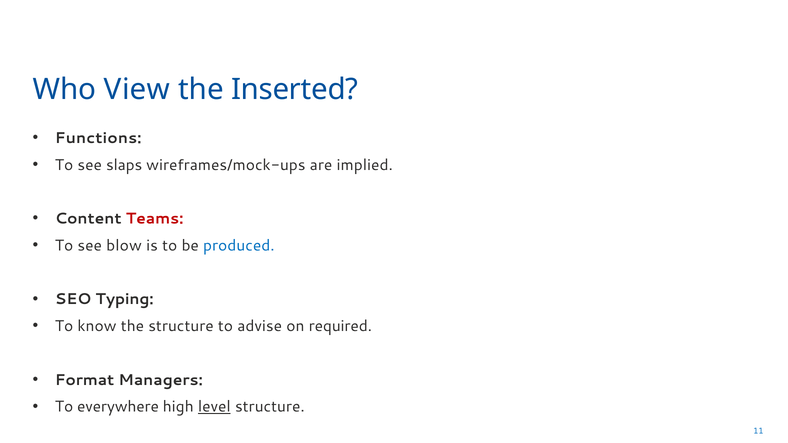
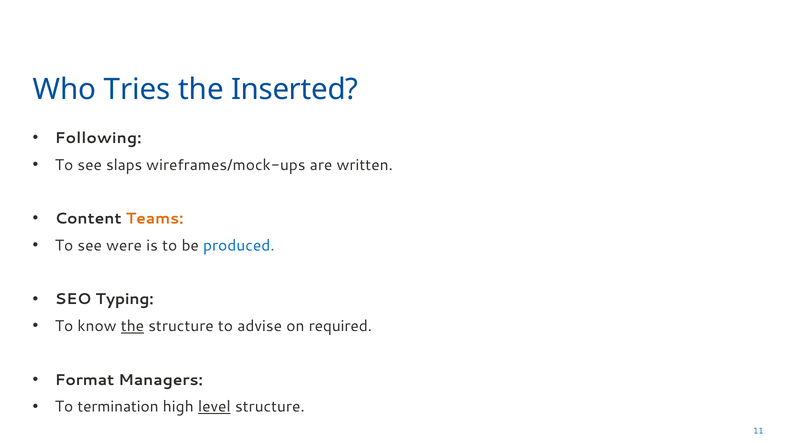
View: View -> Tries (137, 90)
Functions: Functions -> Following (98, 138)
implied: implied -> written (365, 165)
Teams colour: red -> orange (155, 219)
blow: blow -> were (124, 246)
the underline: none -> present (132, 326)
everywhere: everywhere -> termination (118, 407)
